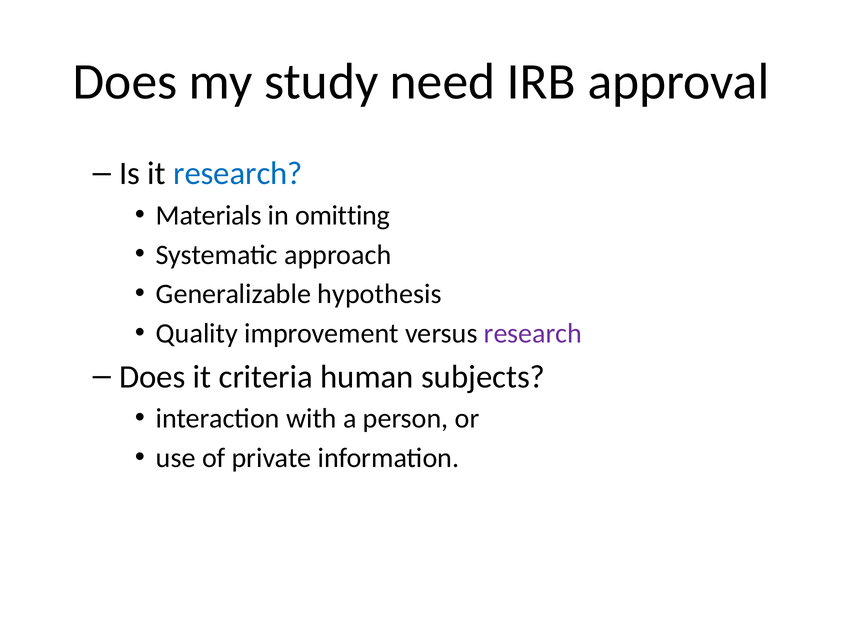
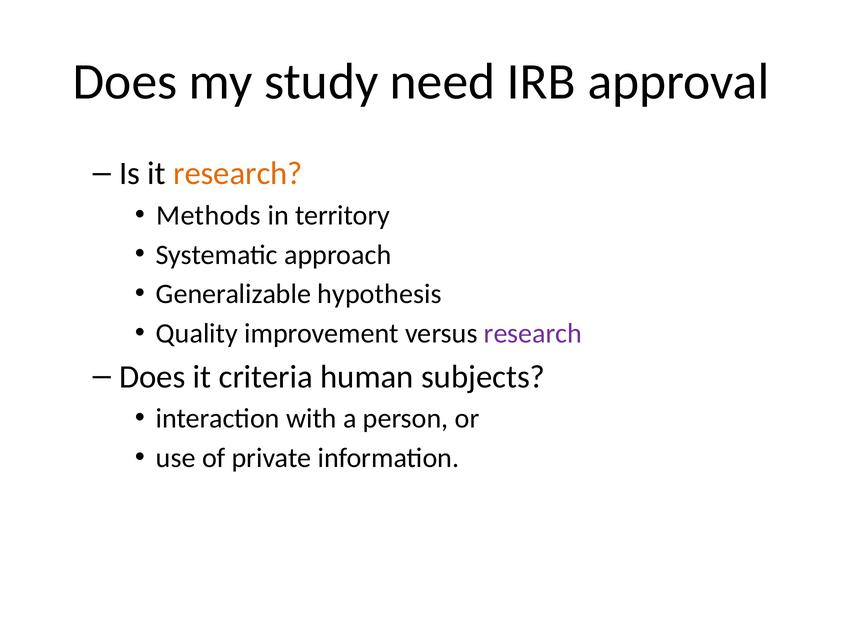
research colour: blue -> orange (238, 174)
Materials: Materials -> Methods (208, 216)
omitting: omitting -> territory (343, 216)
